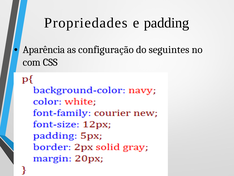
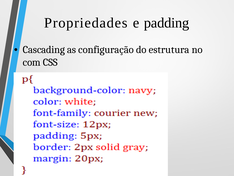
Aparência: Aparência -> Cascading (44, 50)
seguintes: seguintes -> estrutura (169, 50)
